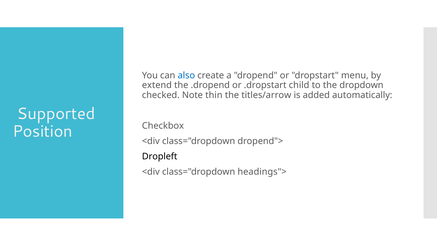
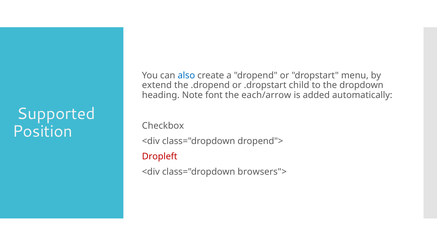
checked: checked -> heading (161, 95)
thin: thin -> font (214, 95)
titles/arrow: titles/arrow -> each/arrow (266, 95)
Dropleft colour: black -> red (160, 156)
headings">: headings"> -> browsers"> (262, 172)
